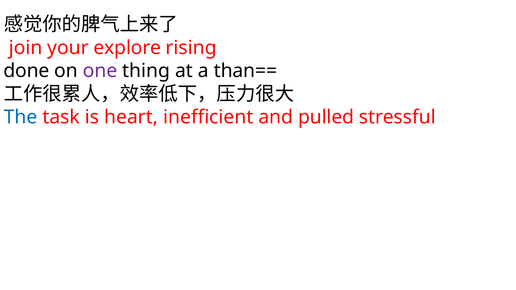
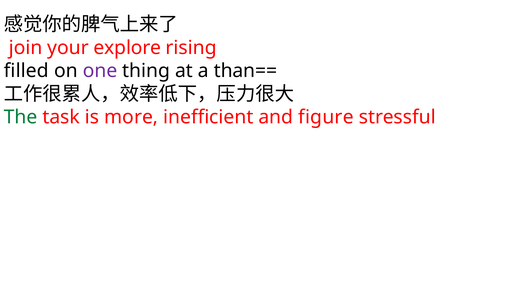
done: done -> filled (26, 71)
The colour: blue -> green (21, 117)
heart: heart -> more (131, 117)
pulled: pulled -> figure (326, 117)
